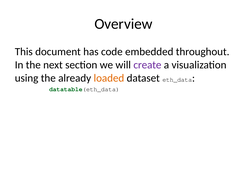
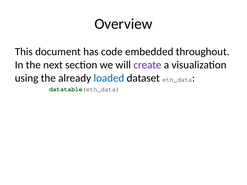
loaded colour: orange -> blue (109, 78)
